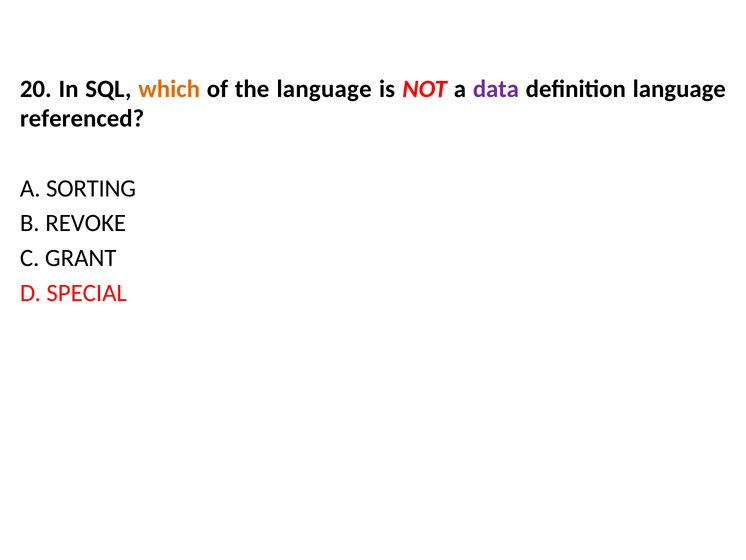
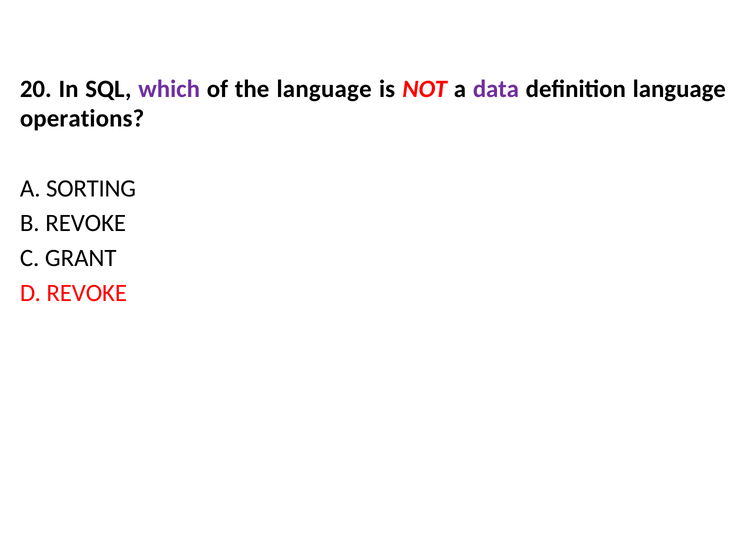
which colour: orange -> purple (169, 89)
referenced: referenced -> operations (82, 119)
D SPECIAL: SPECIAL -> REVOKE (87, 293)
